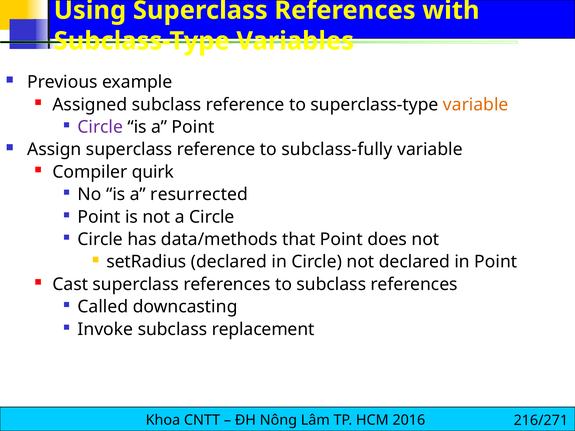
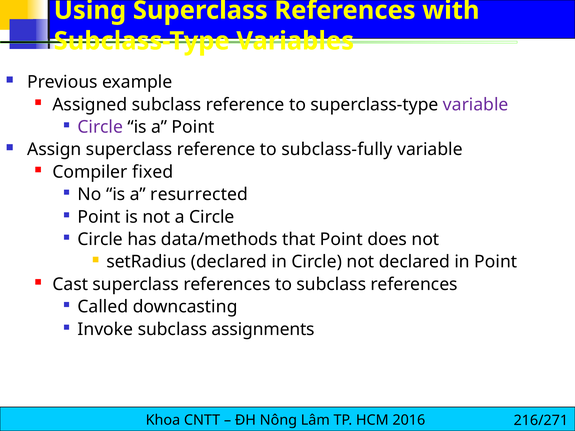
variable colour: orange -> purple (476, 105)
quirk: quirk -> fixed (153, 172)
replacement: replacement -> assignments (263, 329)
